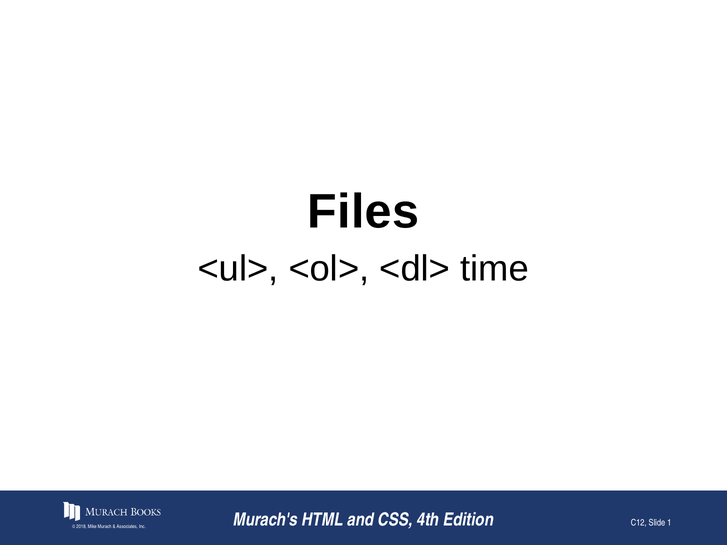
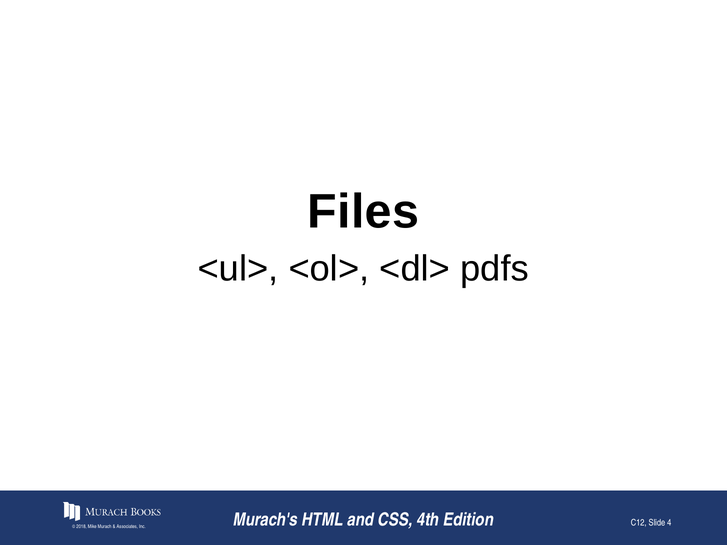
time: time -> pdfs (494, 269)
1: 1 -> 4 (669, 523)
